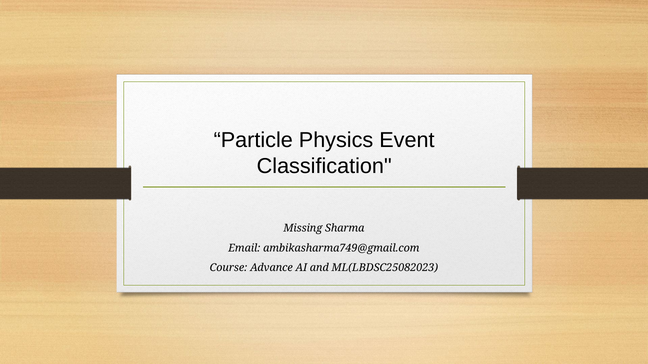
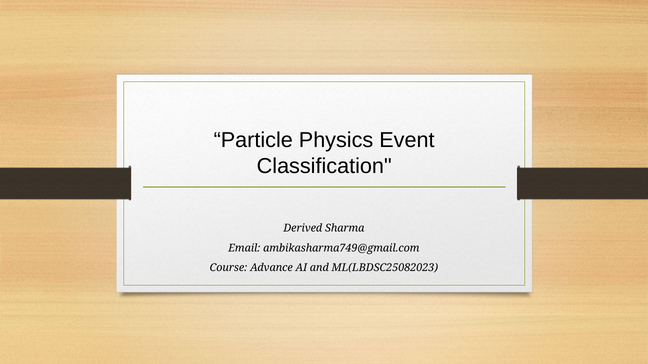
Missing: Missing -> Derived (303, 229)
